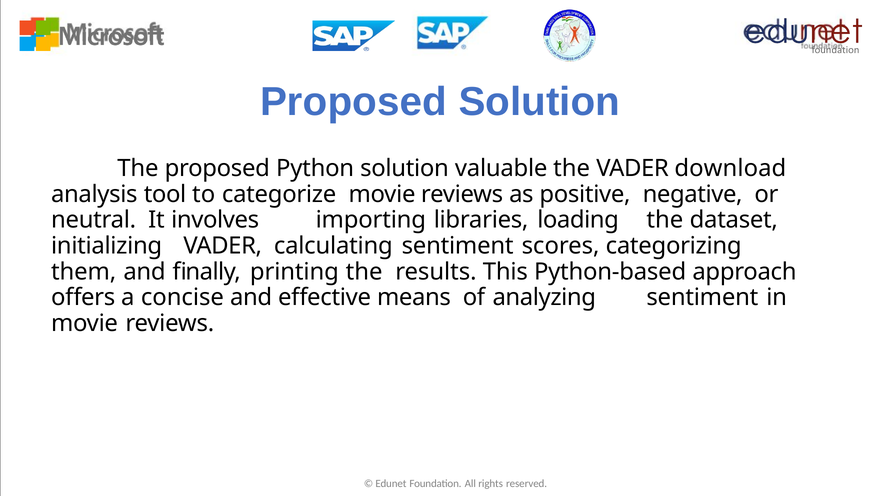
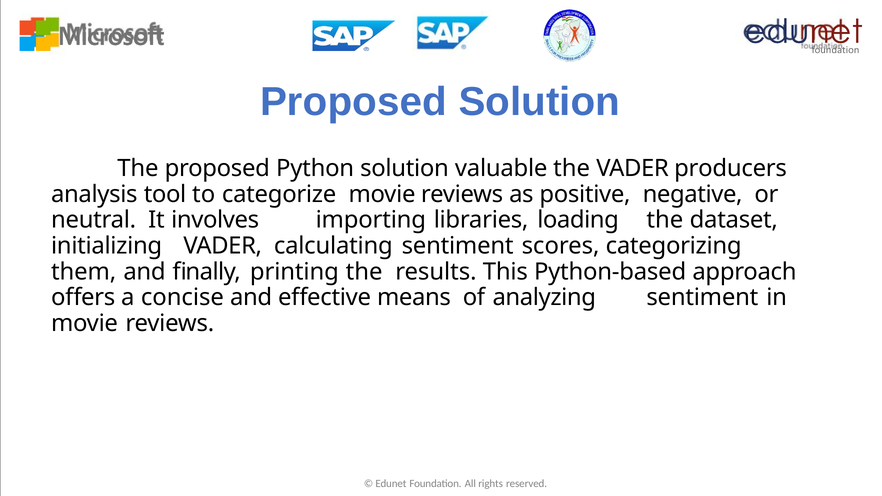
download: download -> producers (731, 169)
